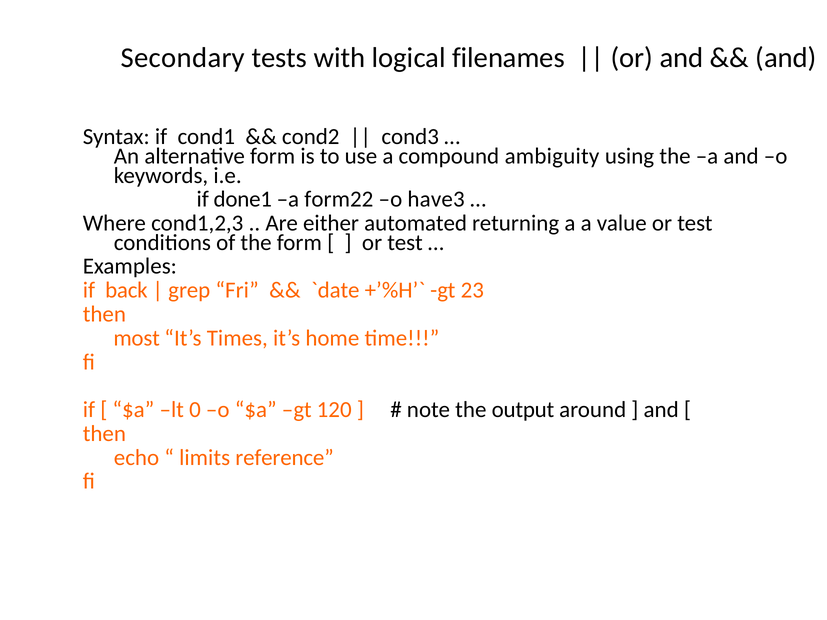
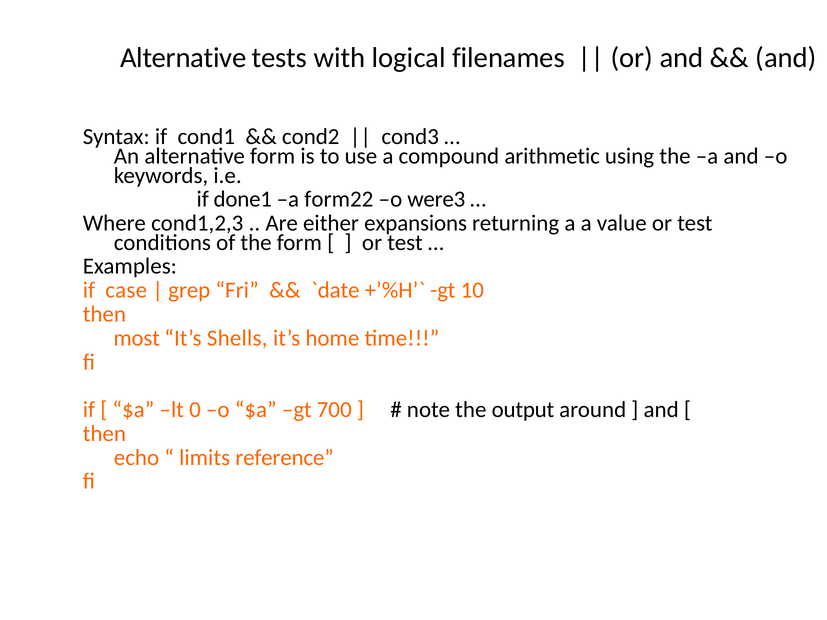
Secondary: Secondary -> Alternative (183, 58)
ambiguity: ambiguity -> arithmetic (552, 156)
have3: have3 -> were3 (436, 199)
automated: automated -> expansions (416, 223)
back: back -> case (126, 290)
23: 23 -> 10 (472, 290)
Times: Times -> Shells (237, 338)
120: 120 -> 700 (334, 410)
